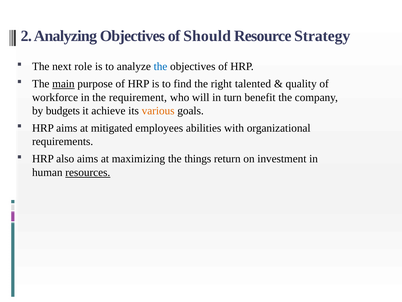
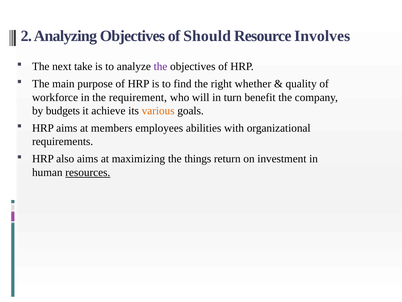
Strategy: Strategy -> Involves (322, 36)
role: role -> take (83, 66)
the colour: blue -> purple (161, 66)
main underline: present -> none (63, 84)
talented: talented -> whether (253, 84)
mitigated: mitigated -> members (112, 128)
